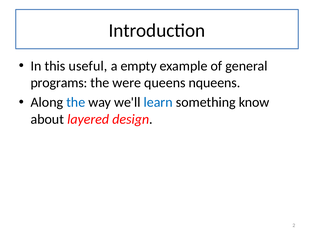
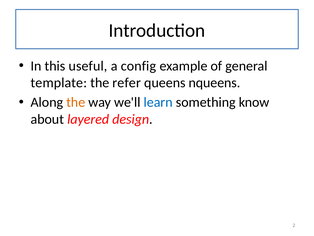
empty: empty -> config (139, 66)
programs: programs -> template (59, 83)
were: were -> refer (127, 83)
the colour: blue -> orange (76, 102)
